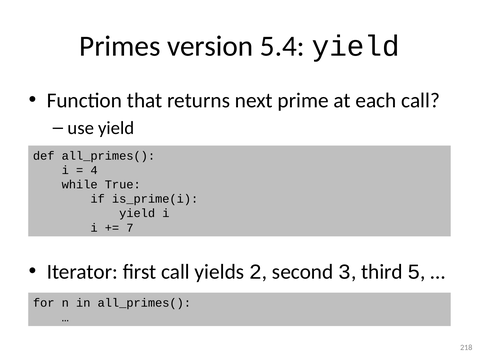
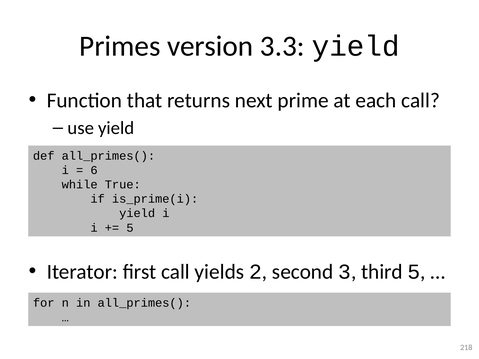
5.4: 5.4 -> 3.3 (282, 46)
4: 4 -> 6 (94, 170)
7: 7 -> 5 (130, 228)
